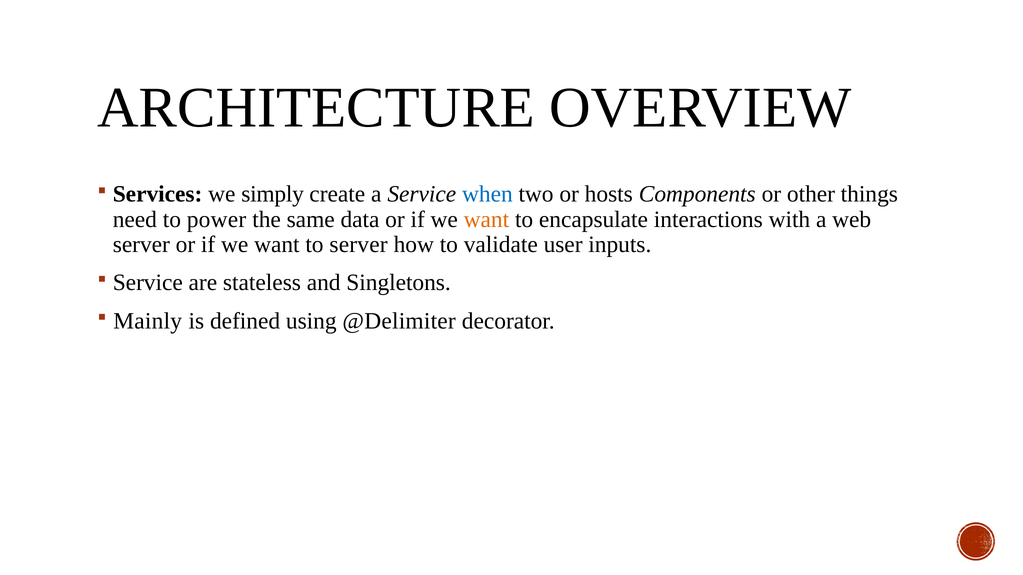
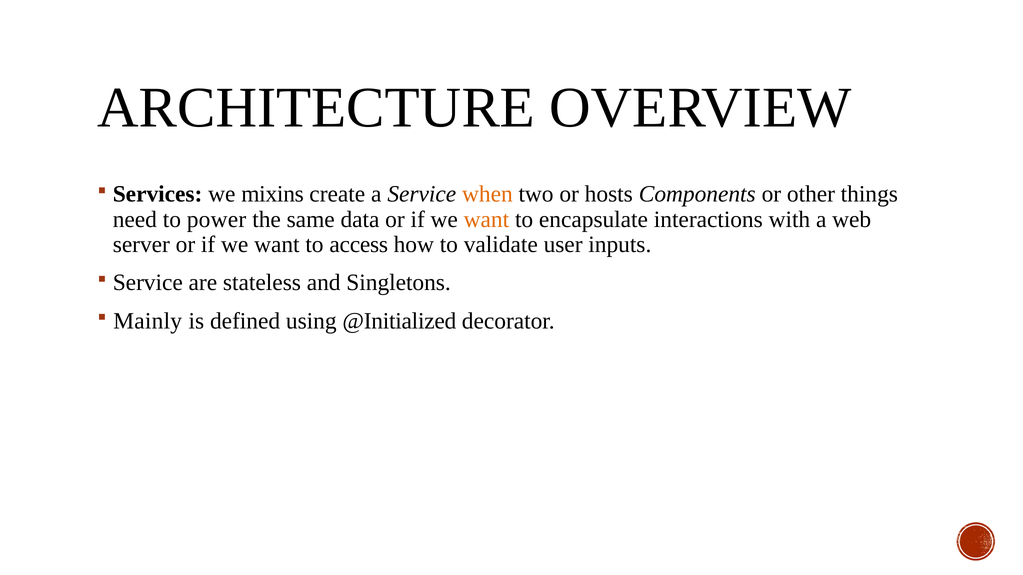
simply: simply -> mixins (273, 194)
when colour: blue -> orange (487, 194)
to server: server -> access (359, 245)
@Delimiter: @Delimiter -> @Initialized (399, 321)
